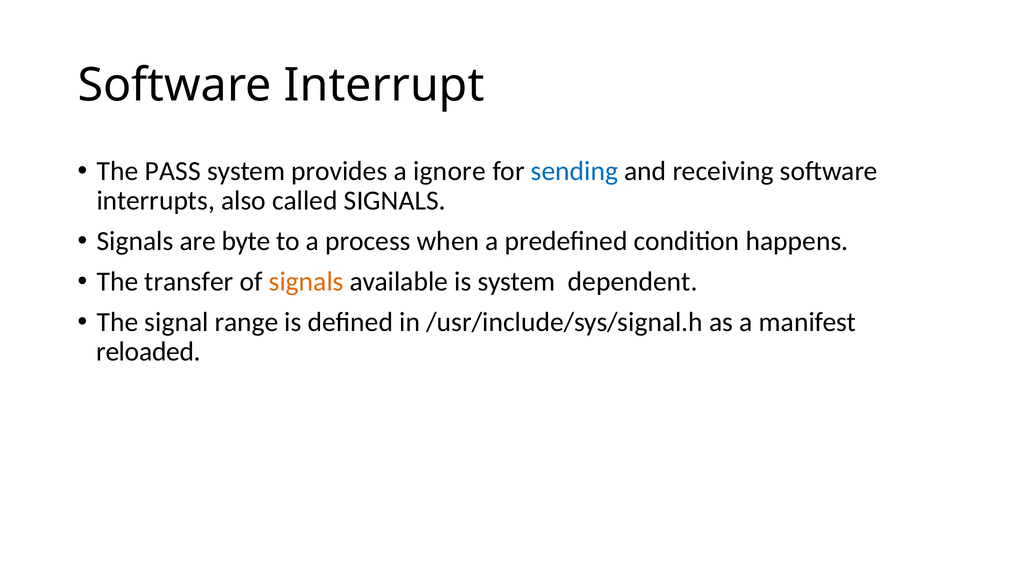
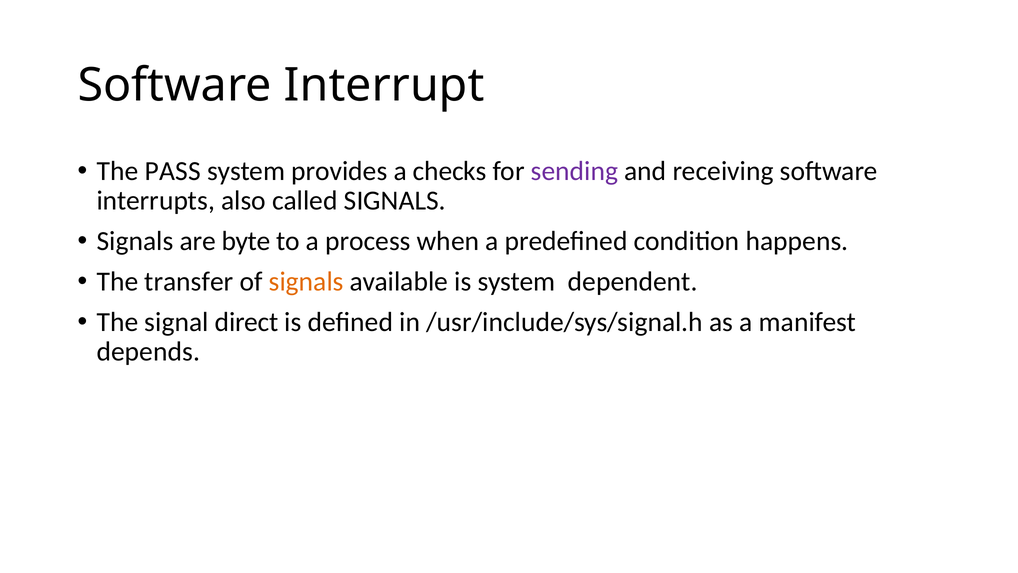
ignore: ignore -> checks (450, 171)
sending colour: blue -> purple (574, 171)
range: range -> direct (247, 322)
reloaded: reloaded -> depends (148, 352)
